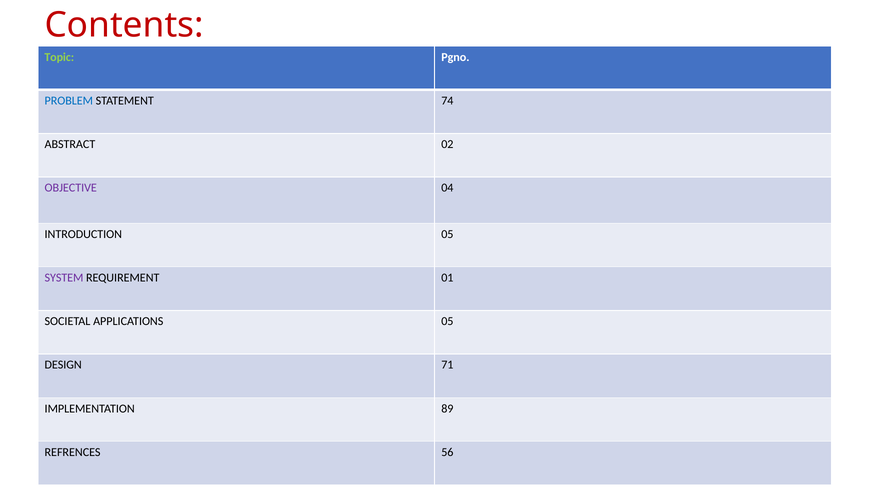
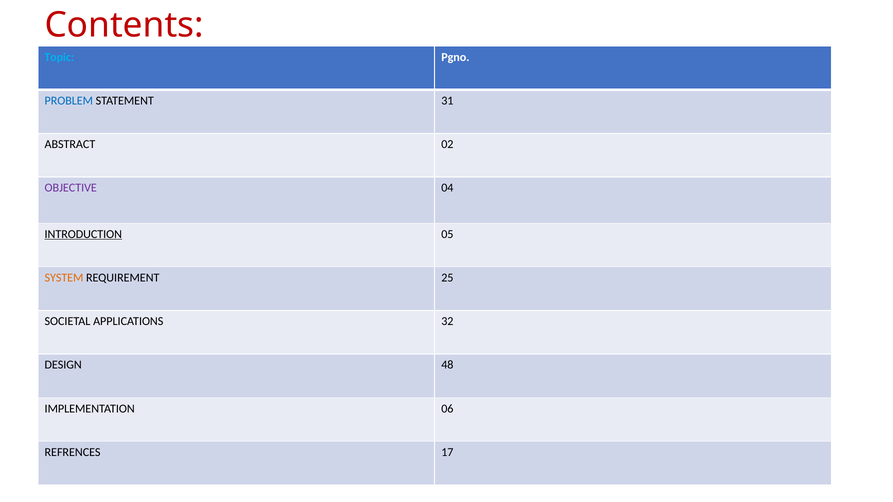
Topic colour: light green -> light blue (59, 57)
74: 74 -> 31 (447, 101)
INTRODUCTION underline: none -> present (83, 234)
SYSTEM colour: purple -> orange (64, 278)
01: 01 -> 25 (447, 278)
APPLICATIONS 05: 05 -> 32 (447, 321)
71: 71 -> 48 (447, 365)
89: 89 -> 06 (447, 409)
56: 56 -> 17 (447, 452)
